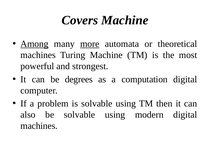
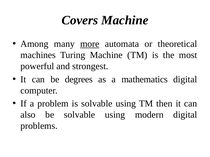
Among underline: present -> none (34, 44)
computation: computation -> mathematics (145, 80)
machines: machines -> problems (39, 126)
